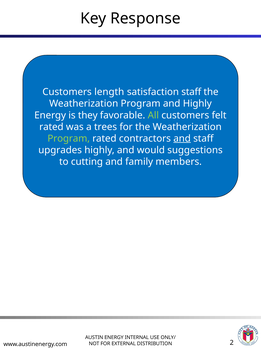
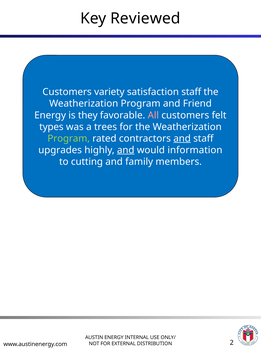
Response: Response -> Reviewed (145, 18)
length: length -> variety (109, 92)
and Highly: Highly -> Friend (197, 104)
All colour: light green -> pink (153, 115)
rated: rated -> types (51, 127)
and underline: none -> present (126, 150)
suggestions: suggestions -> information (195, 150)
